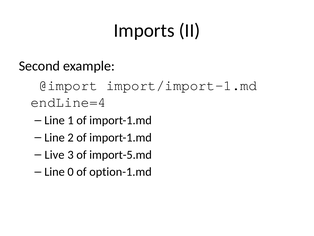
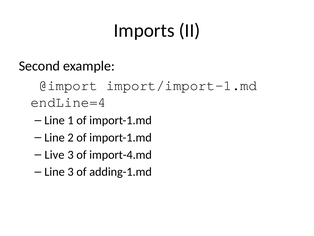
import-5.md: import-5.md -> import-4.md (121, 154)
Line 0: 0 -> 3 (71, 172)
option-1.md: option-1.md -> adding-1.md (121, 172)
